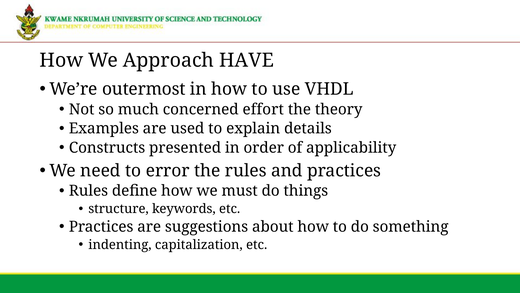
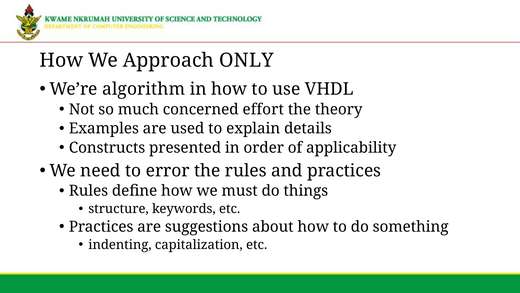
HAVE: HAVE -> ONLY (246, 60)
outermost: outermost -> algorithm (144, 89)
